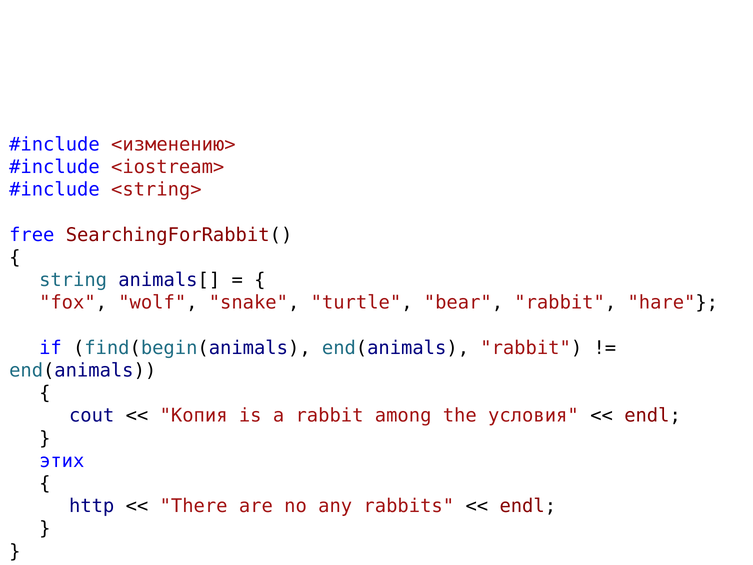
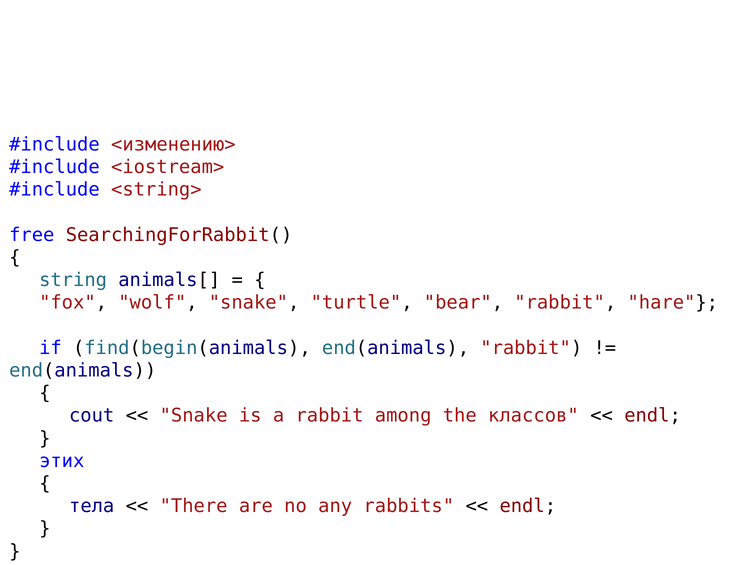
Копия: Копия -> Snake (194, 416)
условия: условия -> классов (533, 416)
http: http -> тела (92, 506)
